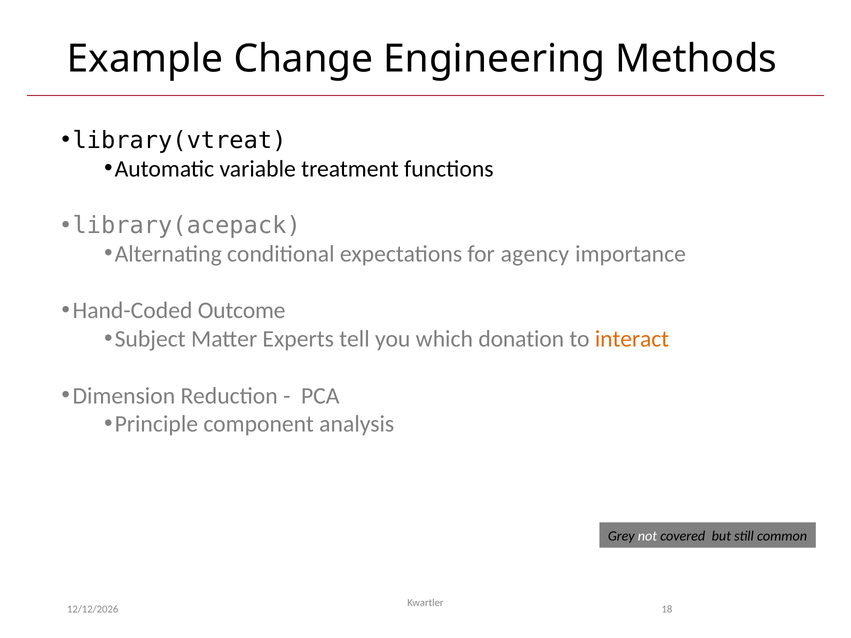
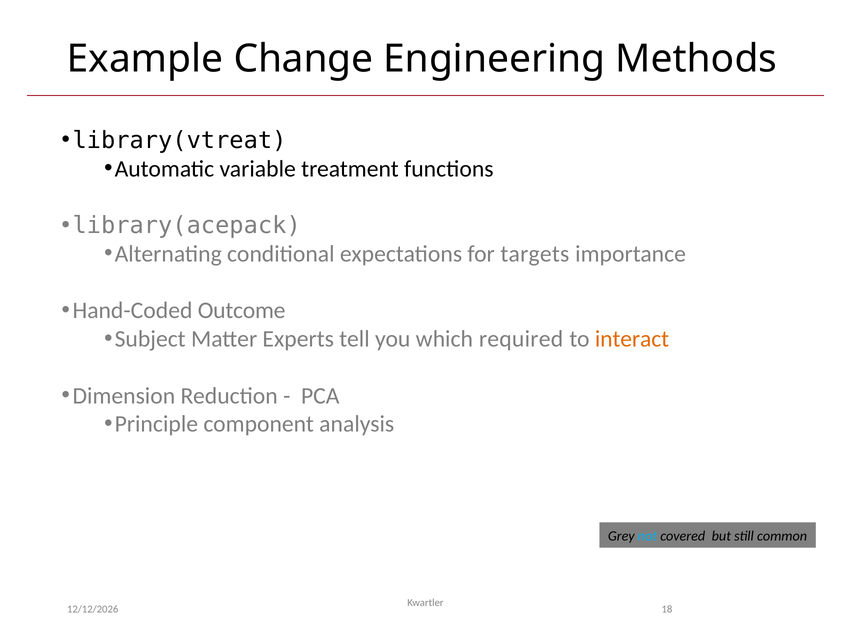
agency: agency -> targets (535, 254)
donation: donation -> required (521, 339)
not colour: white -> light blue (647, 536)
